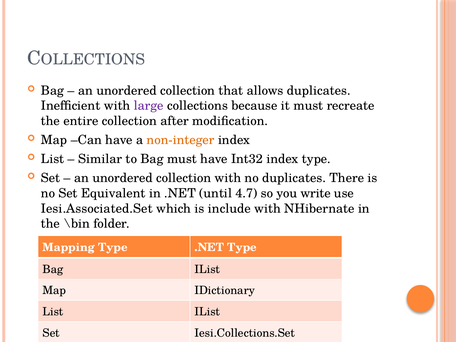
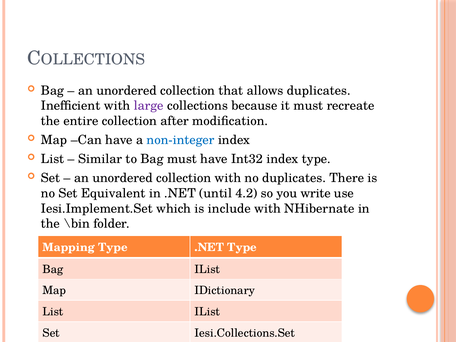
non-integer colour: orange -> blue (181, 140)
4.7: 4.7 -> 4.2 (246, 193)
Iesi.Associated.Set: Iesi.Associated.Set -> Iesi.Implement.Set (97, 209)
